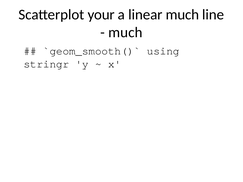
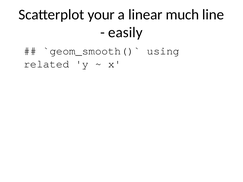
much: much -> easily (125, 32)
stringr: stringr -> related (46, 64)
